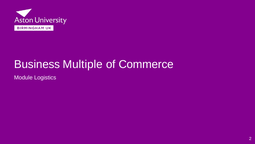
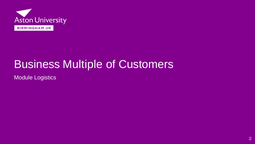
Commerce: Commerce -> Customers (146, 64)
